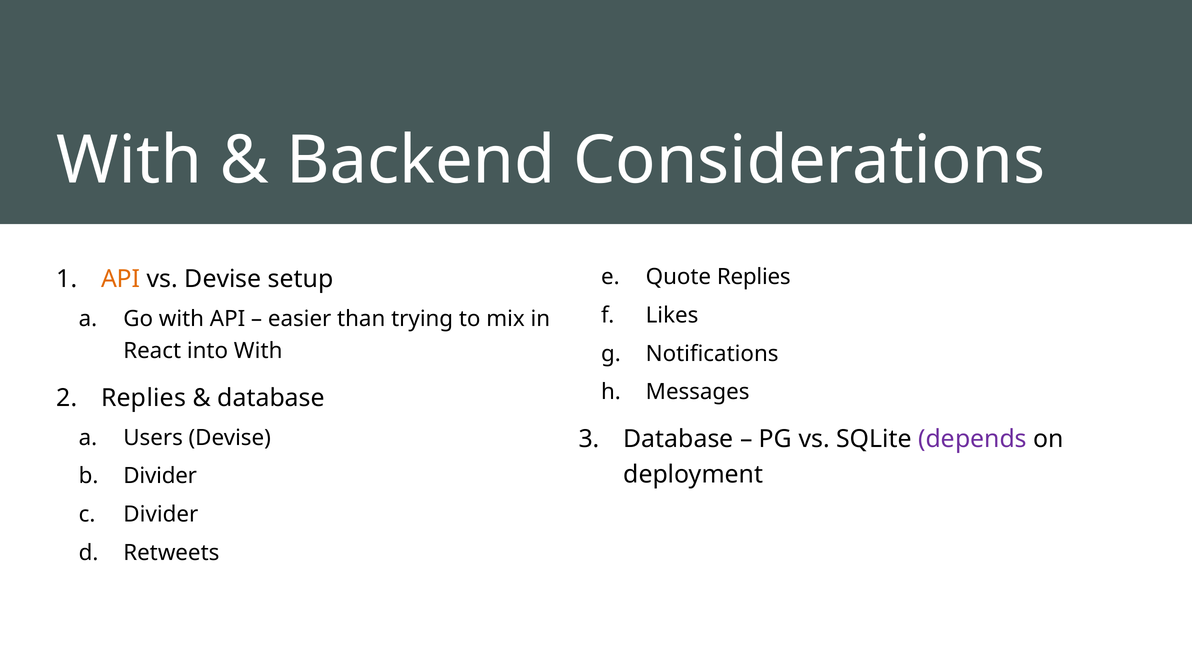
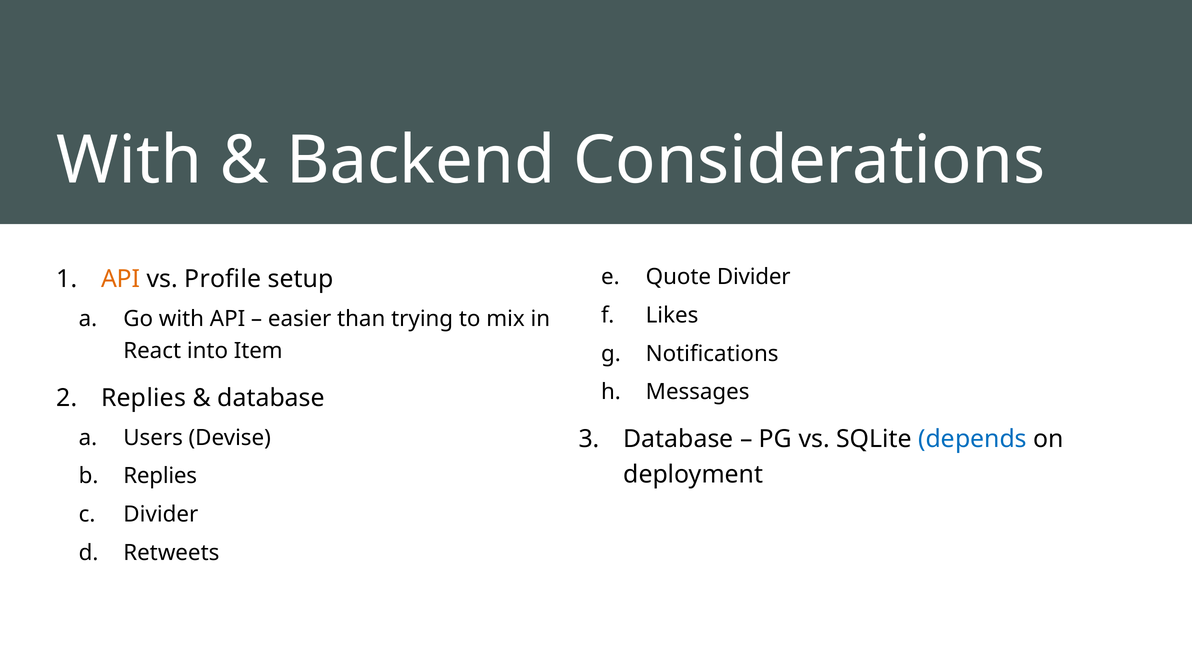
Quote Replies: Replies -> Divider (754, 277)
vs Devise: Devise -> Profile (223, 279)
into With: With -> Item (258, 351)
depends colour: purple -> blue (973, 439)
Divider: Divider -> Replies (160, 476)
